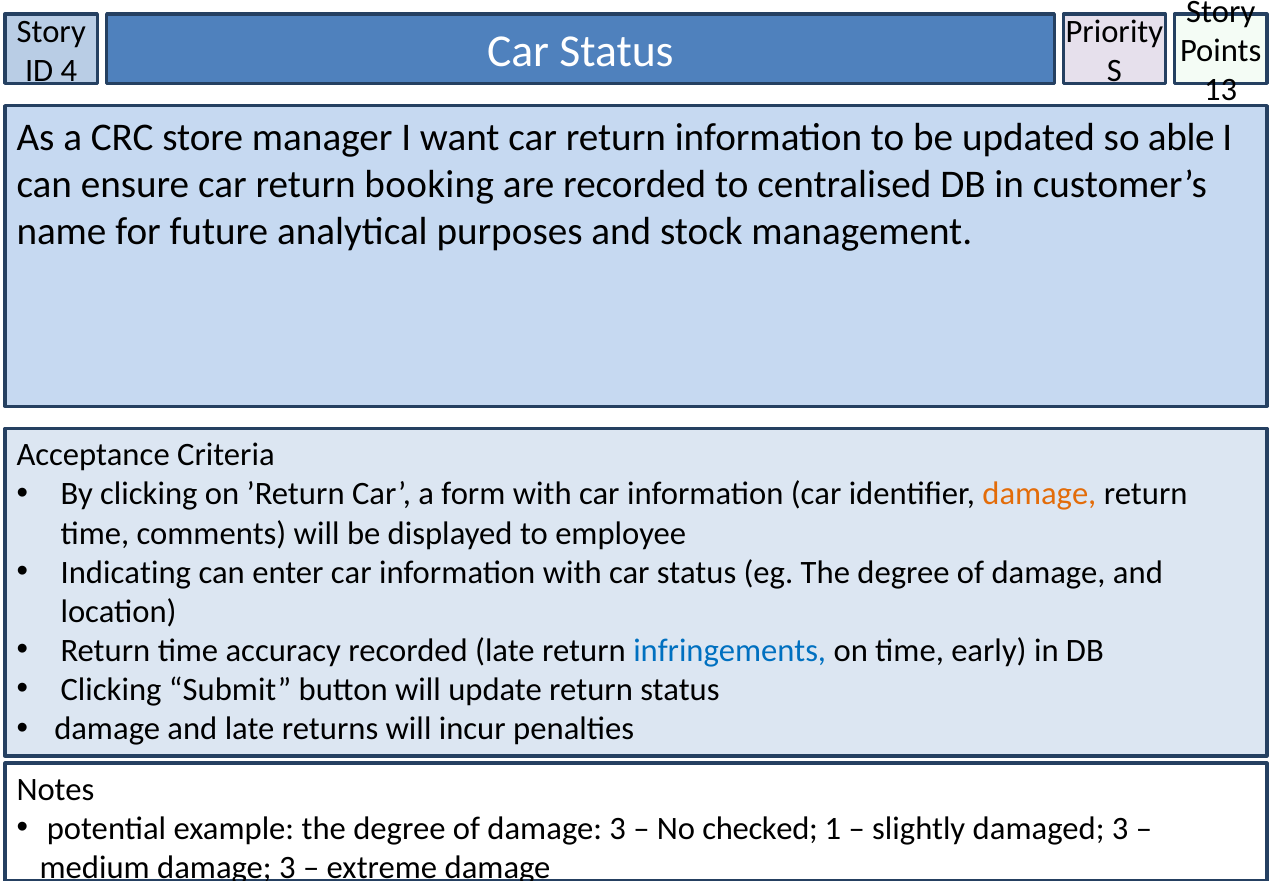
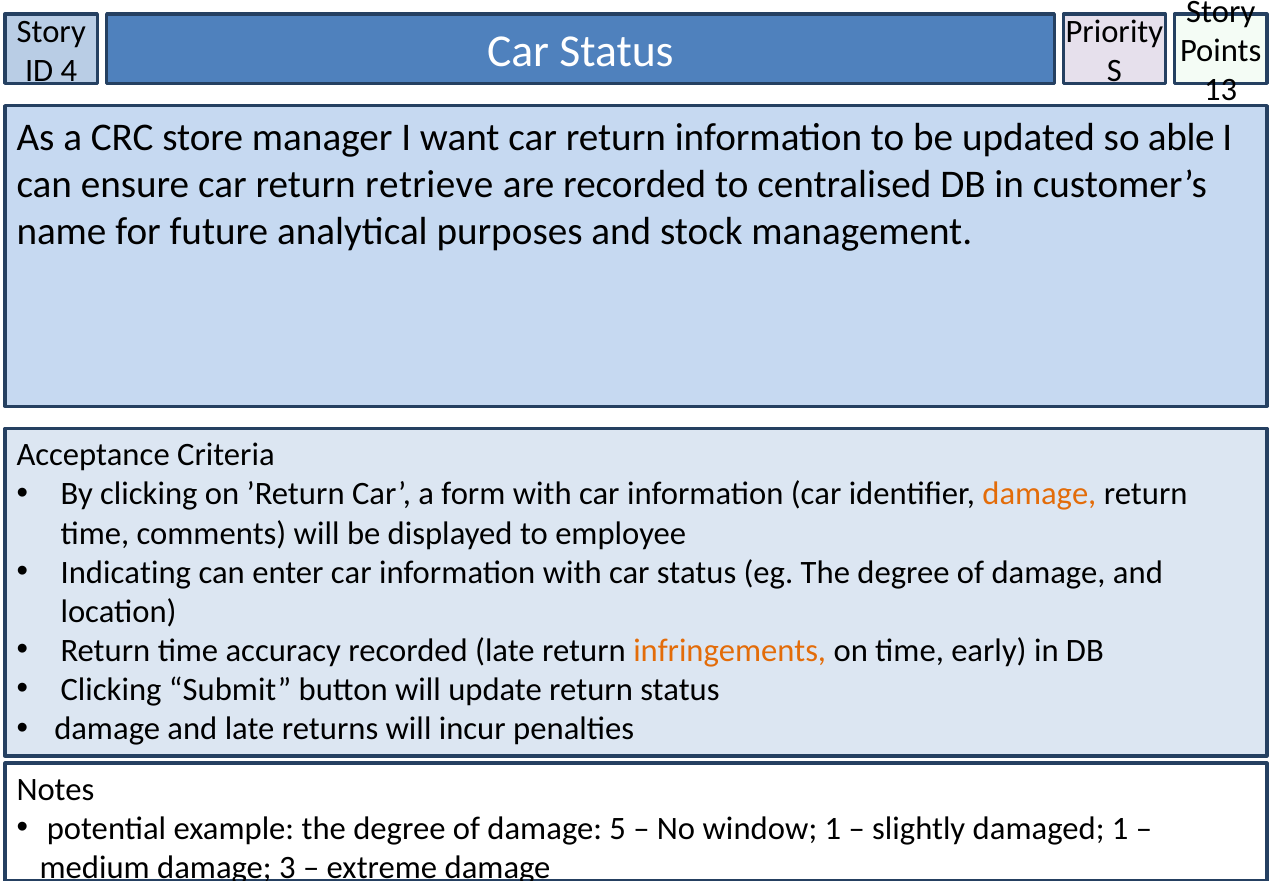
booking: booking -> retrieve (429, 185)
infringements colour: blue -> orange (730, 651)
of damage 3: 3 -> 5 (618, 828)
checked: checked -> window (760, 828)
damaged 3: 3 -> 1 (1120, 828)
